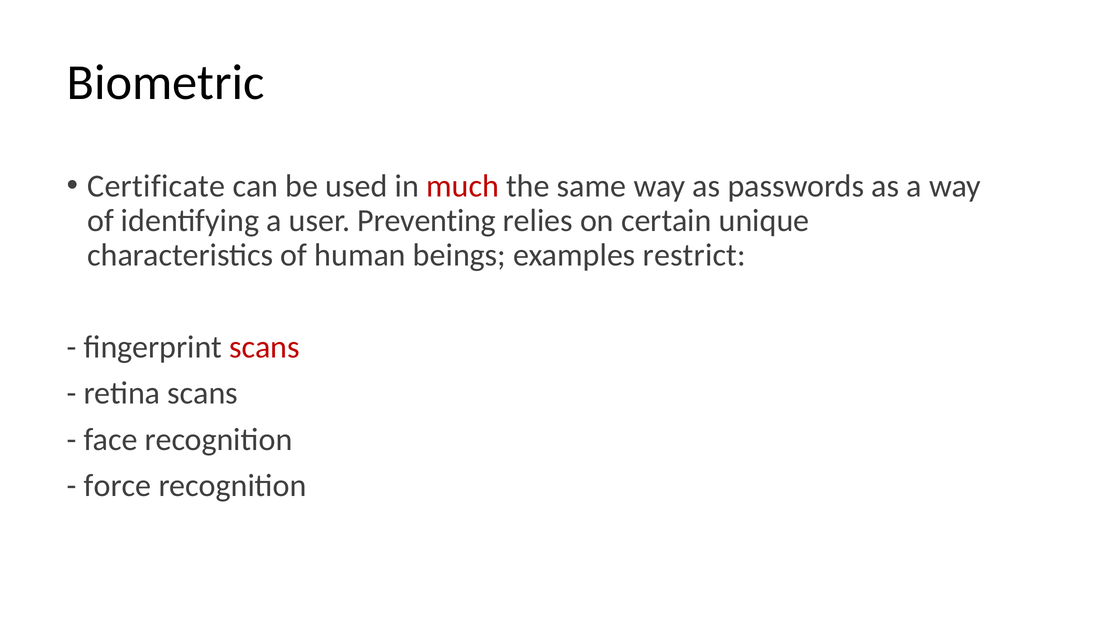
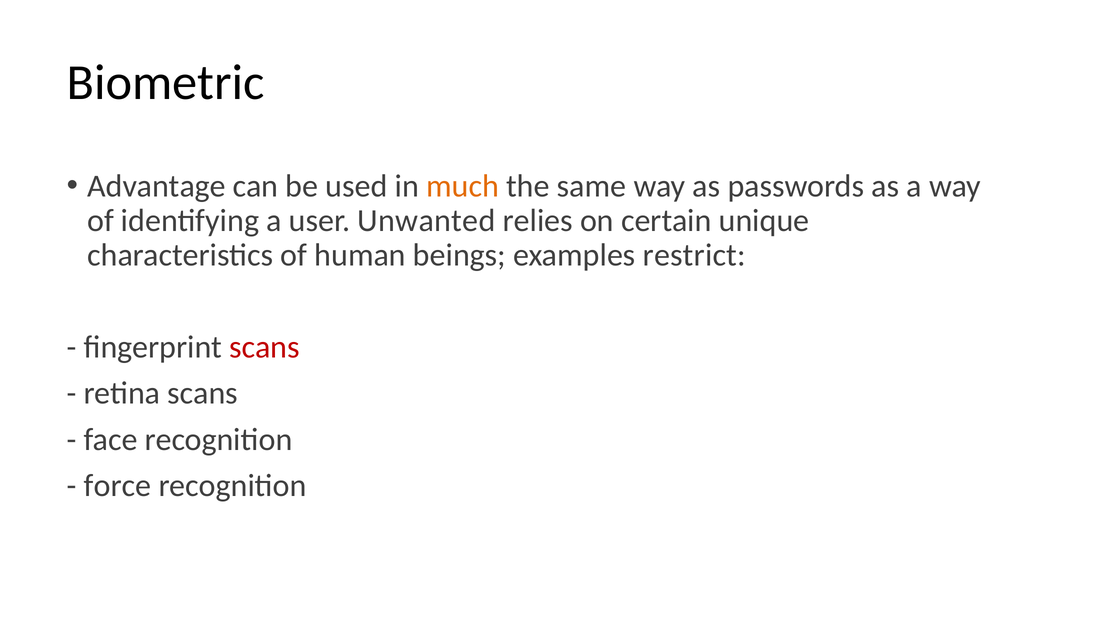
Certificate: Certificate -> Advantage (157, 186)
much colour: red -> orange (463, 186)
Preventing: Preventing -> Unwanted (426, 221)
